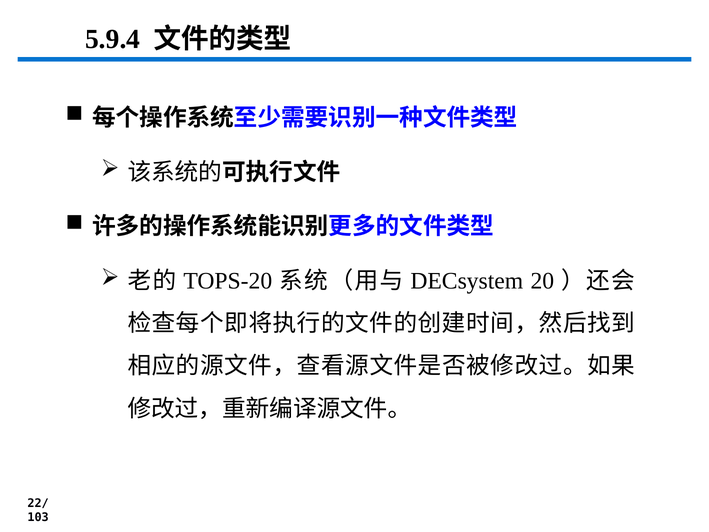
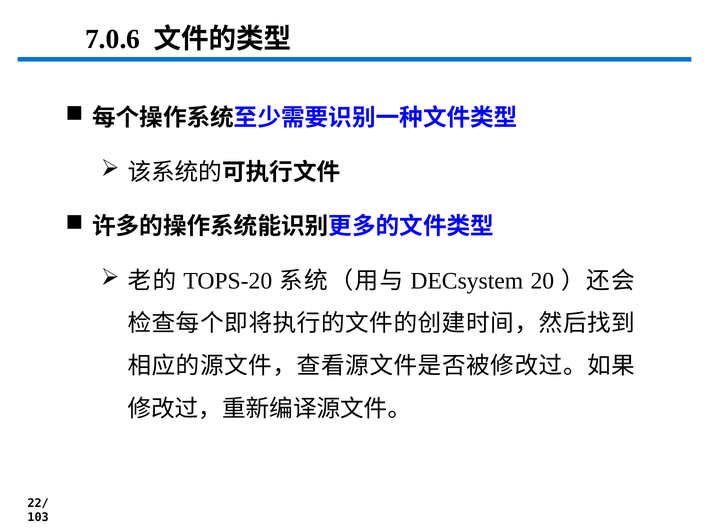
5.9.4: 5.9.4 -> 7.0.6 (113, 39)
